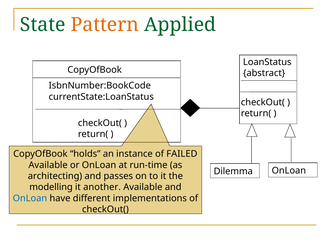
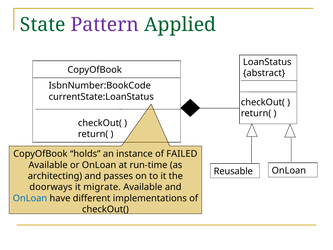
Pattern colour: orange -> purple (105, 25)
Dilemma: Dilemma -> Reusable (233, 171)
modelling: modelling -> doorways (51, 187)
another: another -> migrate (102, 187)
